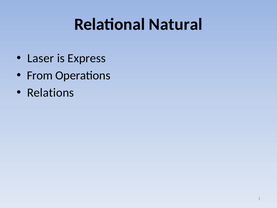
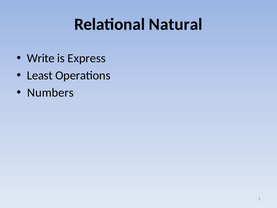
Laser: Laser -> Write (41, 58)
From: From -> Least (40, 75)
Relations: Relations -> Numbers (50, 93)
